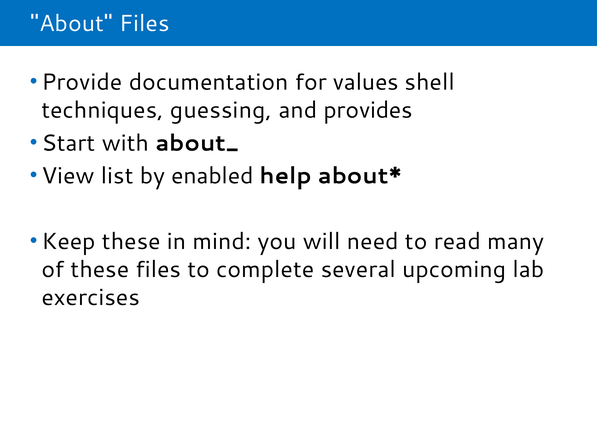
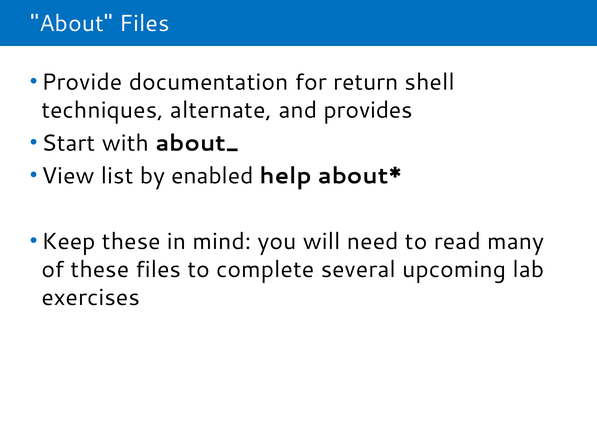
values: values -> return (366, 82)
guessing: guessing -> alternate (221, 110)
